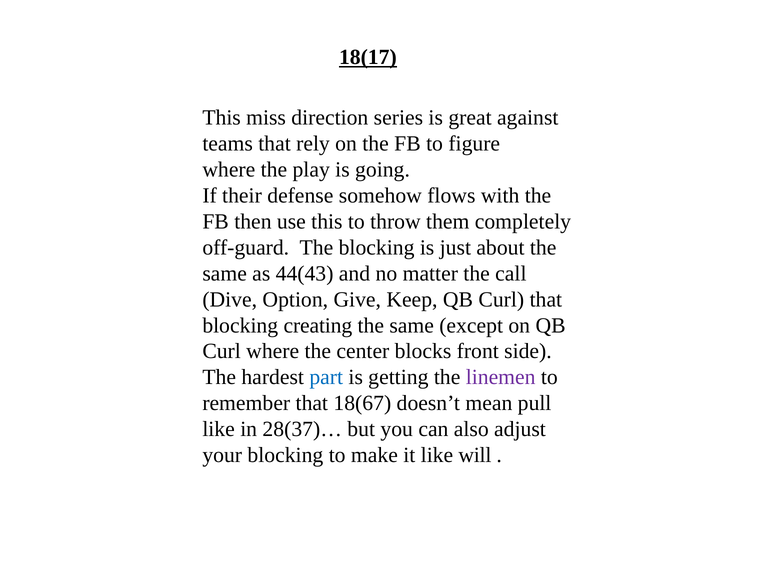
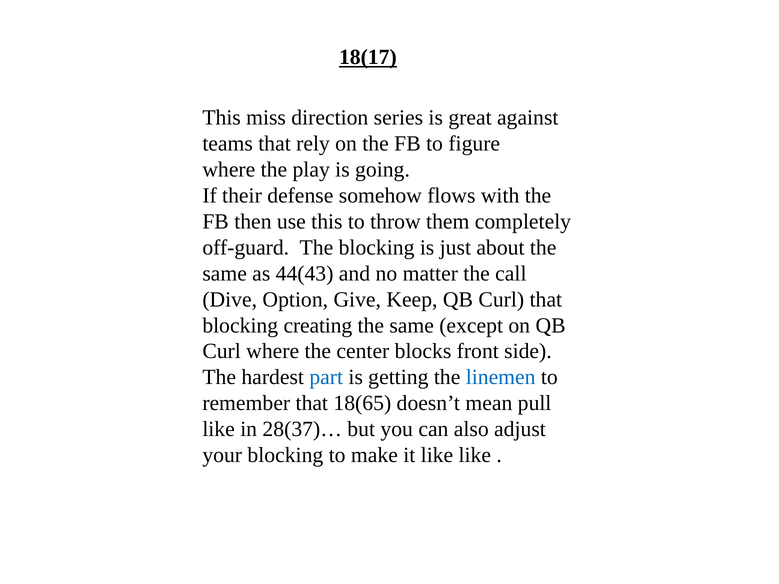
linemen colour: purple -> blue (501, 377)
18(67: 18(67 -> 18(65 (362, 403)
like will: will -> like (475, 455)
